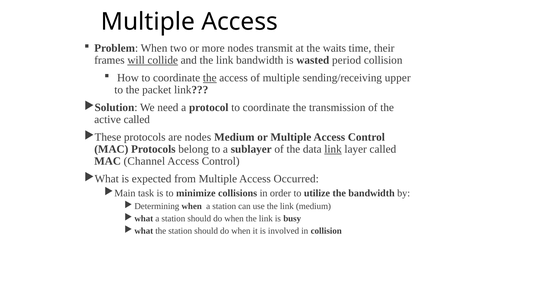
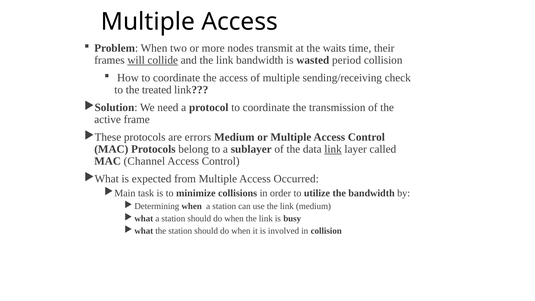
the underline: present -> none (210, 78)
upper: upper -> check (398, 78)
packet: packet -> treated (157, 90)
active called: called -> frame (137, 120)
are nodes: nodes -> errors (198, 137)
